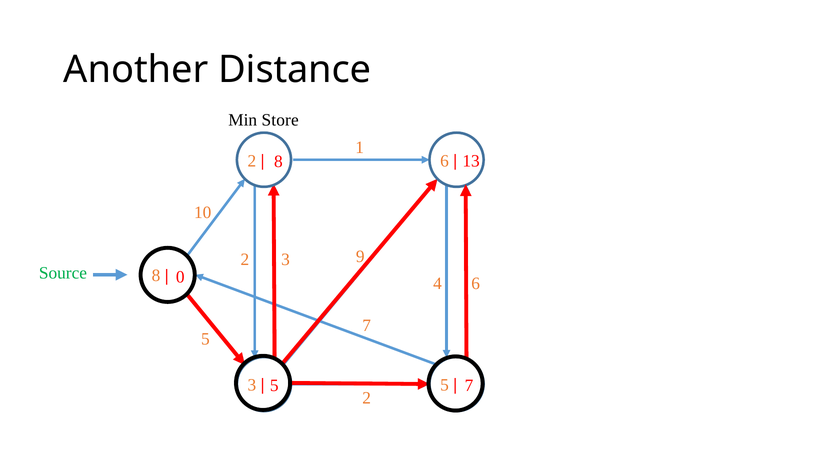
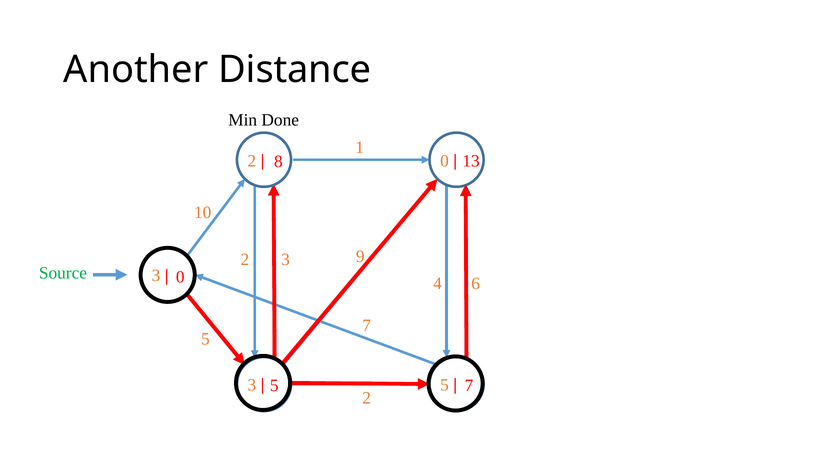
Store: Store -> Done (280, 120)
6: 6 -> 0 (444, 161)
Source 8: 8 -> 3 (156, 276)
